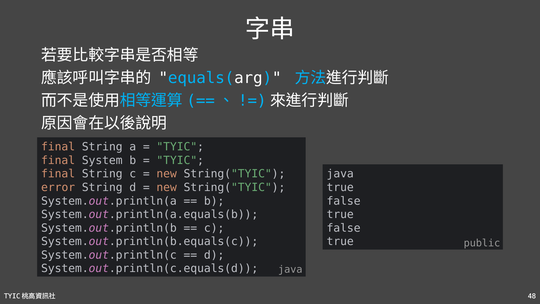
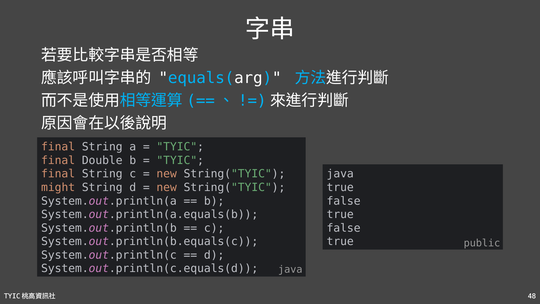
System: System -> Double (102, 160)
error: error -> might (58, 187)
